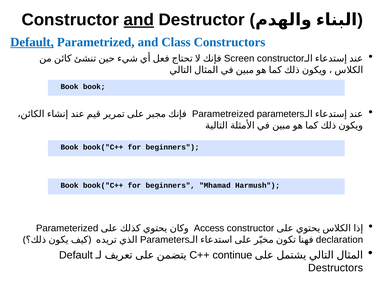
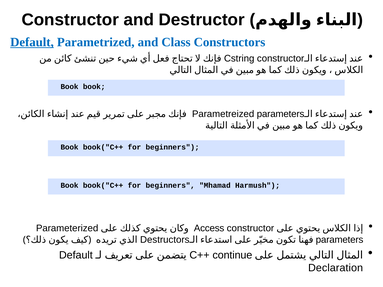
and underline: present -> none (139, 20)
Screen: Screen -> Cstring (239, 59)
Parameters: Parameters -> Destructors (165, 240)
declaration: declaration -> parameters (340, 240)
Destructors: Destructors -> Declaration (336, 268)
